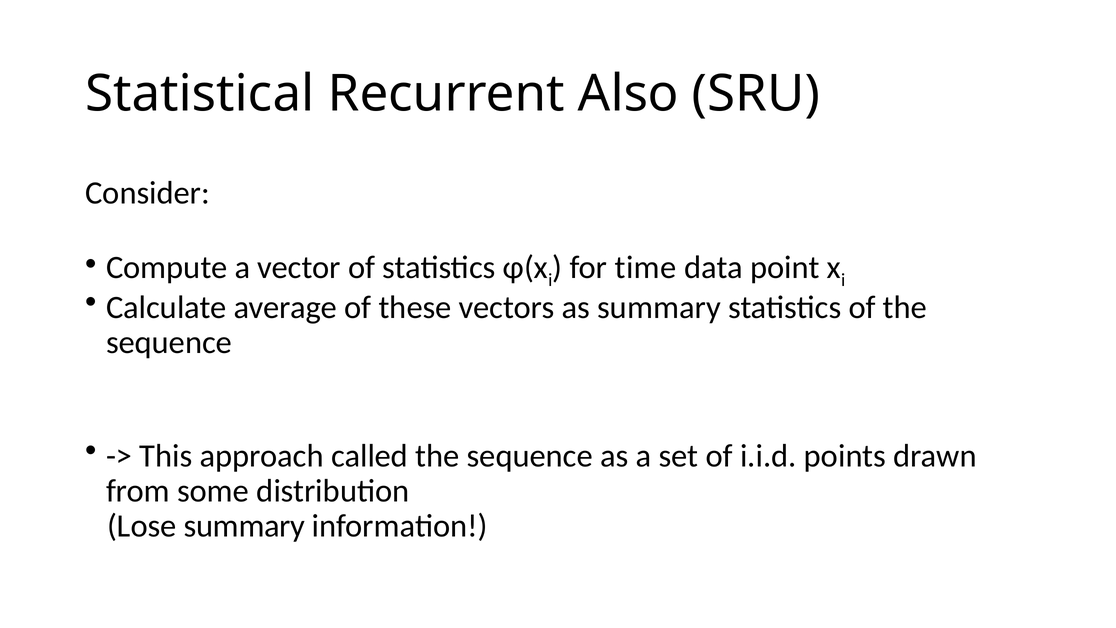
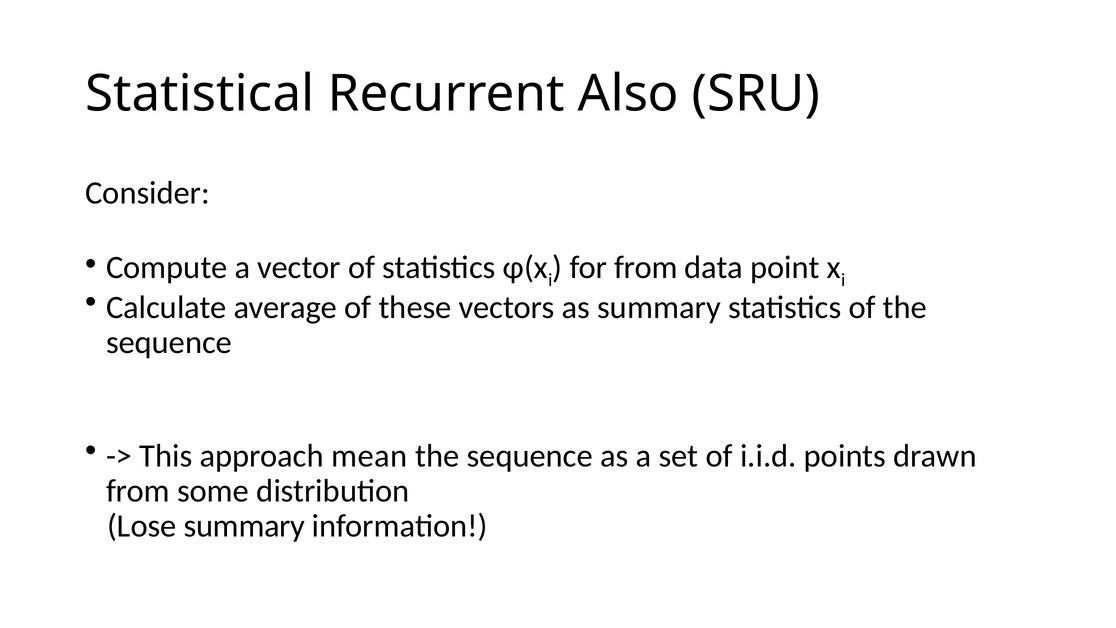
for time: time -> from (646, 267)
called: called -> mean (369, 456)
